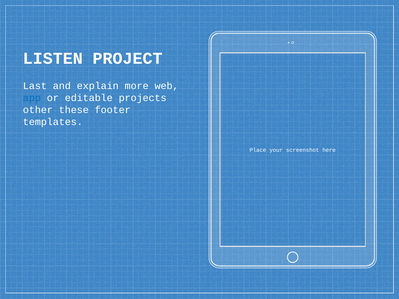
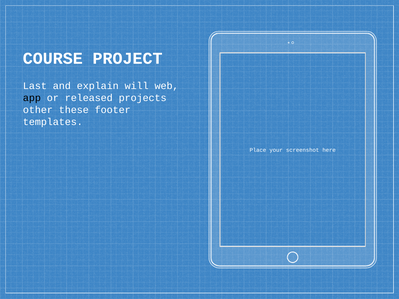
LISTEN: LISTEN -> COURSE (53, 59)
more: more -> will (137, 86)
app colour: blue -> black (32, 98)
editable: editable -> released (89, 98)
